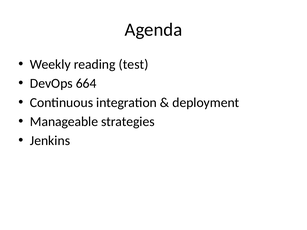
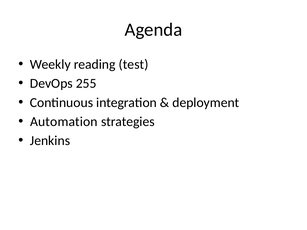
664: 664 -> 255 (86, 84)
Manageable: Manageable -> Automation (64, 122)
